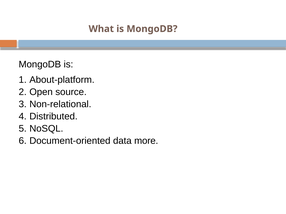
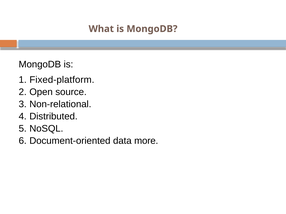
About-platform: About-platform -> Fixed-platform (62, 80)
